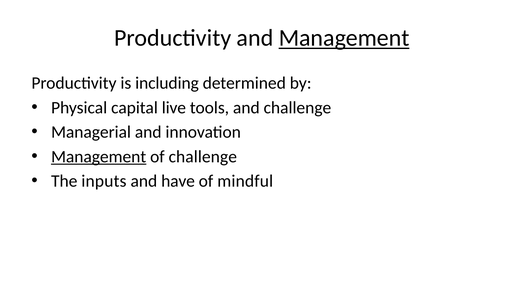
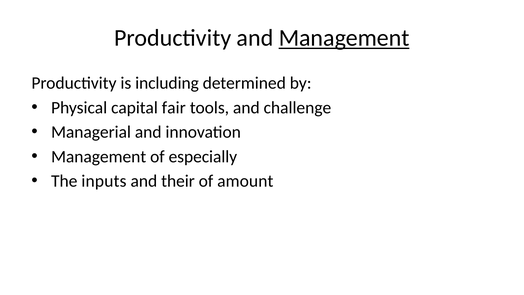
live: live -> fair (174, 108)
Management underline: present -> none (99, 156)
of challenge: challenge -> especially (203, 156)
have: have -> their (178, 181)
mindful: mindful -> amount (245, 181)
